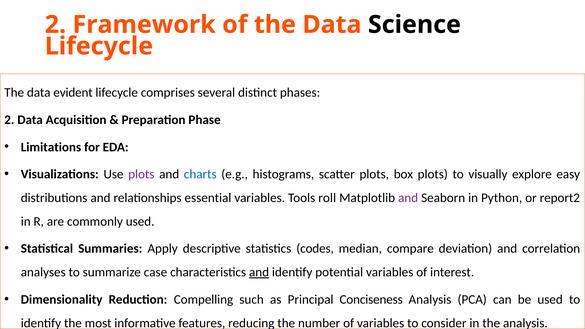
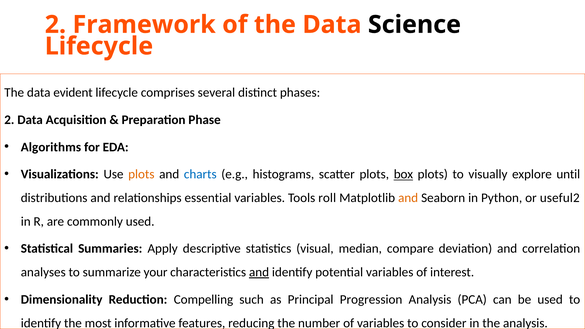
Limitations: Limitations -> Algorithms (51, 147)
plots colour: purple -> orange (141, 174)
box underline: none -> present (403, 174)
easy: easy -> until (568, 174)
and colour: purple -> orange (408, 198)
report2: report2 -> useful2 (560, 198)
codes: codes -> visual (315, 249)
case: case -> your (156, 272)
Conciseness: Conciseness -> Progression (371, 300)
